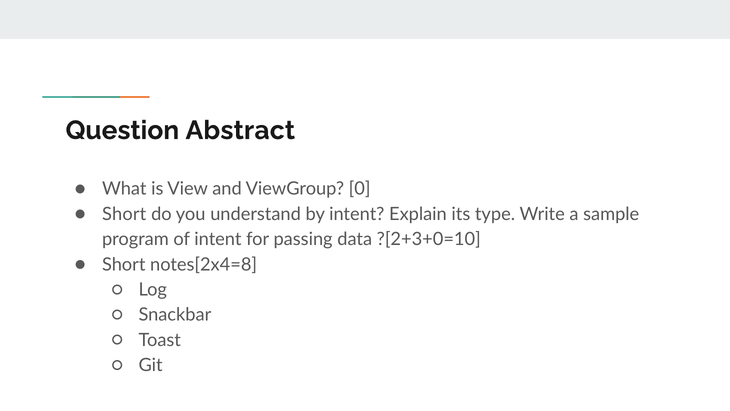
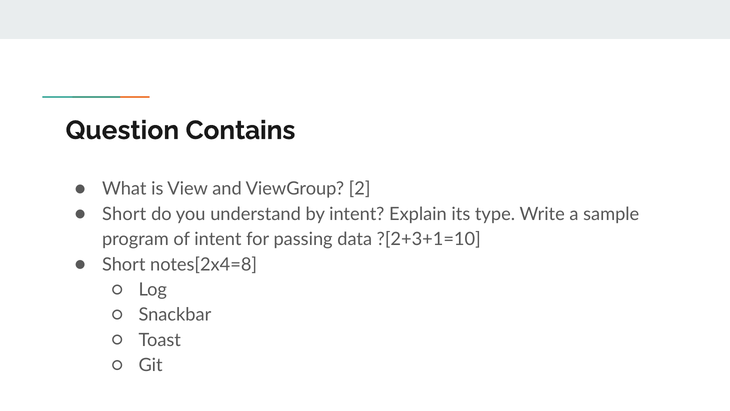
Abstract: Abstract -> Contains (240, 130)
0: 0 -> 2 (360, 189)
?[2+3+0=10: ?[2+3+0=10 -> ?[2+3+1=10 (429, 239)
